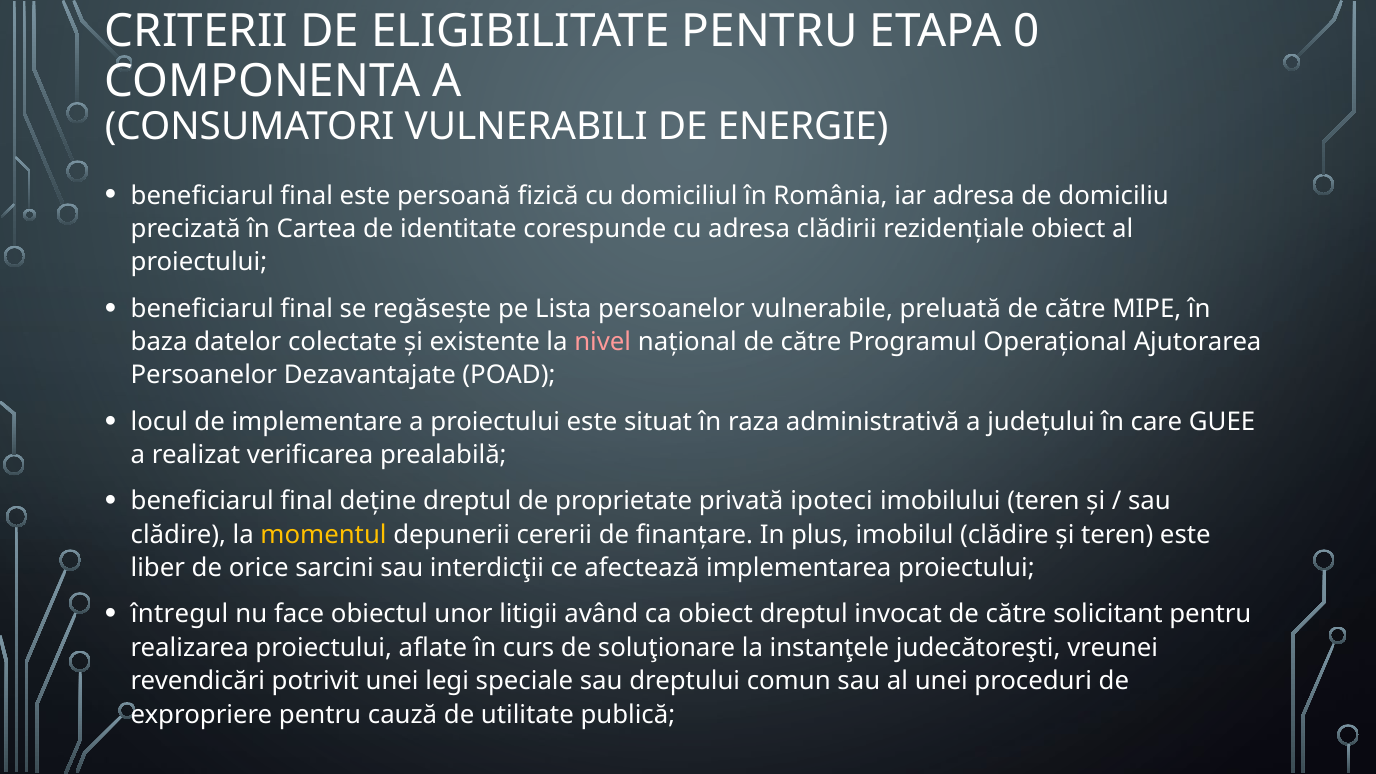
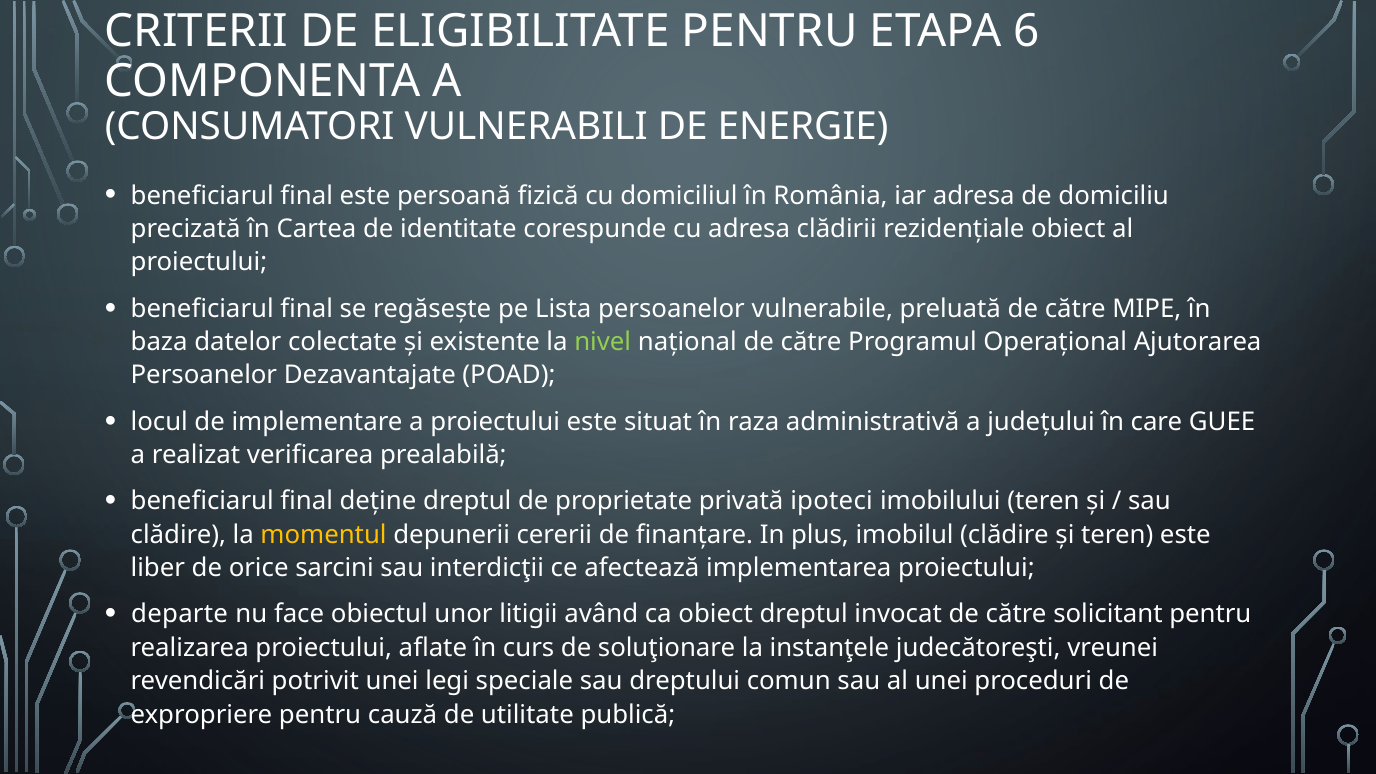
0: 0 -> 6 (1026, 32)
nivel colour: pink -> light green (603, 342)
întregul: întregul -> departe (180, 614)
